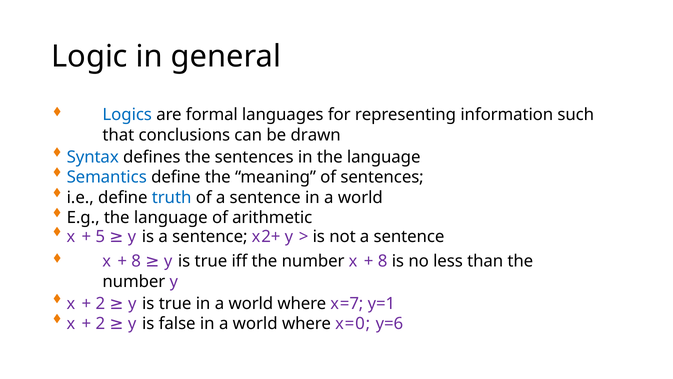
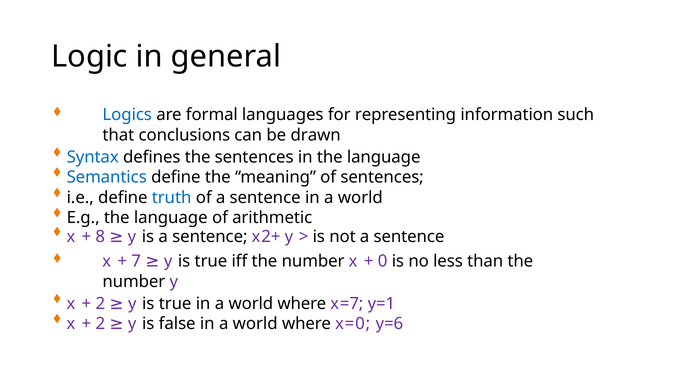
5: 5 -> 8 (100, 236)
8: 8 -> 7 (136, 261)
8: 8 -> 0 (383, 261)
